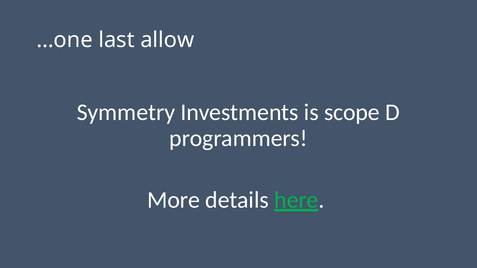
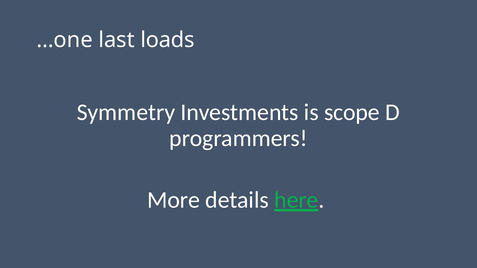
allow: allow -> loads (167, 40)
